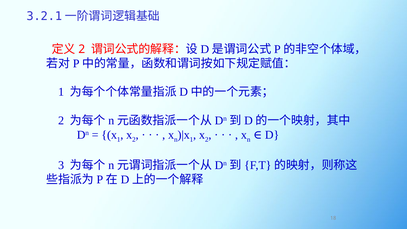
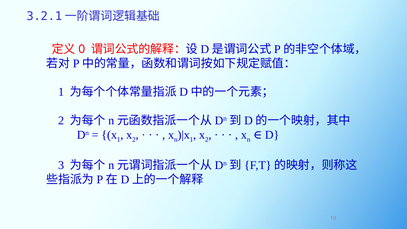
2: 2 -> 0 (82, 49)
